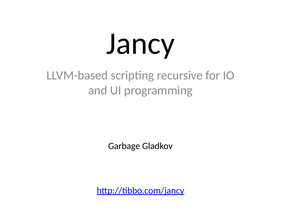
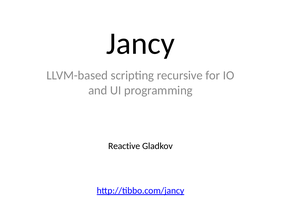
Garbage: Garbage -> Reactive (124, 146)
